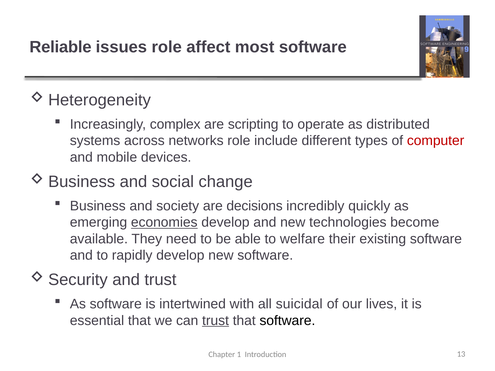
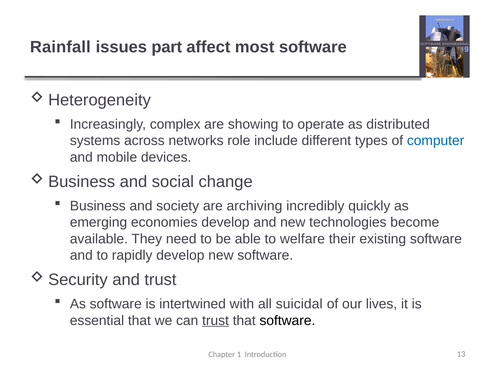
Reliable: Reliable -> Rainfall (60, 47)
issues role: role -> part (167, 47)
scripting: scripting -> showing (253, 124)
computer colour: red -> blue (436, 141)
decisions: decisions -> archiving (254, 206)
economies underline: present -> none (164, 222)
